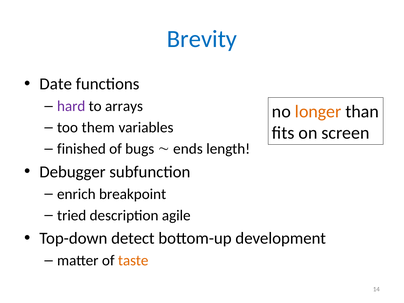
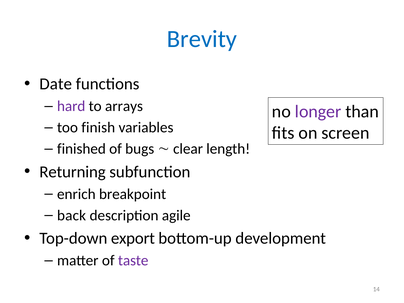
longer colour: orange -> purple (318, 111)
them: them -> finish (98, 128)
ends: ends -> clear (188, 149)
Debugger: Debugger -> Returning (73, 172)
tried: tried -> back (72, 215)
detect: detect -> export (133, 238)
taste colour: orange -> purple (133, 261)
